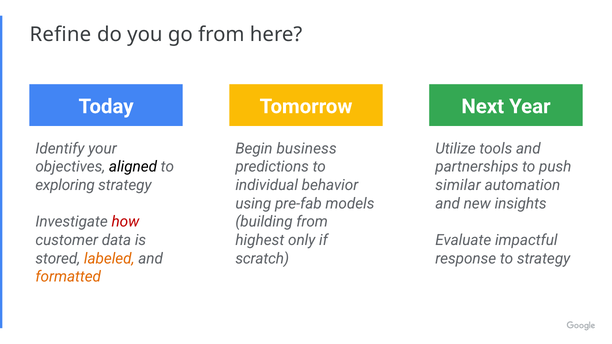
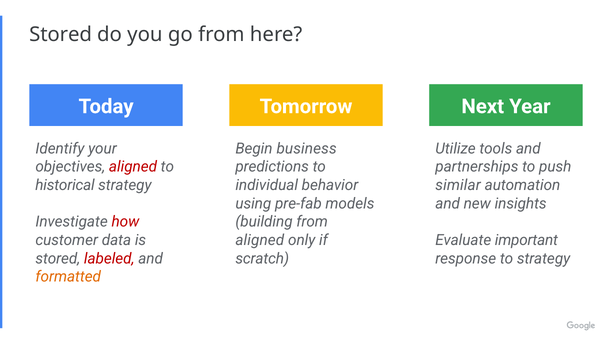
Refine: Refine -> Stored (61, 35)
aligned colour: black -> red (133, 167)
exploring: exploring -> historical (65, 185)
highest: highest -> aligned (260, 240)
impactful: impactful -> important (526, 240)
labeled colour: orange -> red (109, 259)
